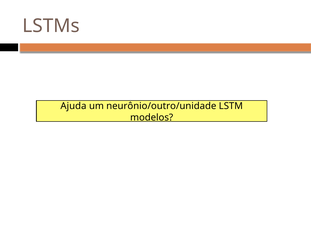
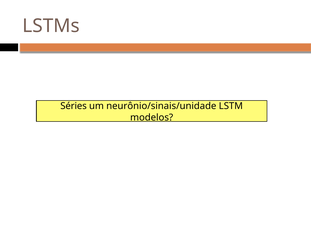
Ajuda: Ajuda -> Séries (74, 106)
neurônio/outro/unidade: neurônio/outro/unidade -> neurônio/sinais/unidade (161, 106)
